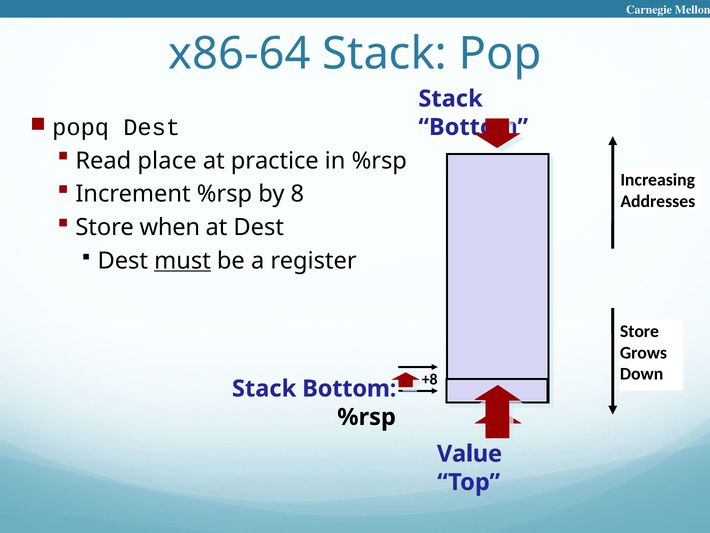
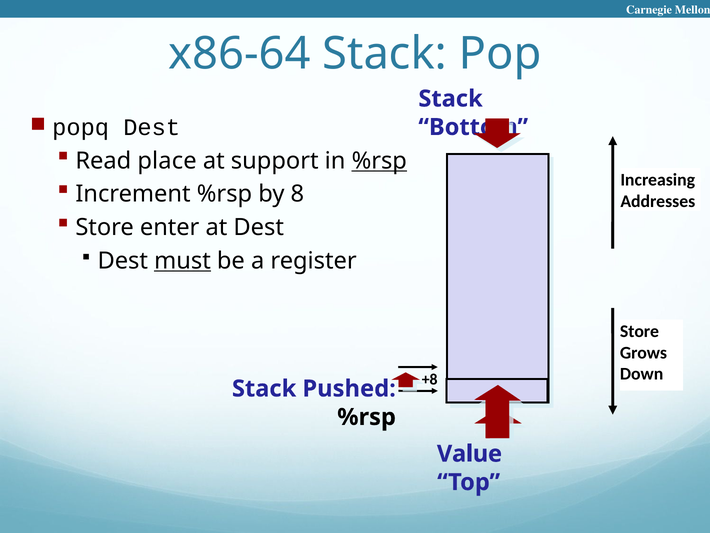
practice: practice -> support (275, 161)
%rsp underline: none -> present (379, 161)
when: when -> enter (170, 227)
Bottom: Bottom -> Pushed (349, 388)
